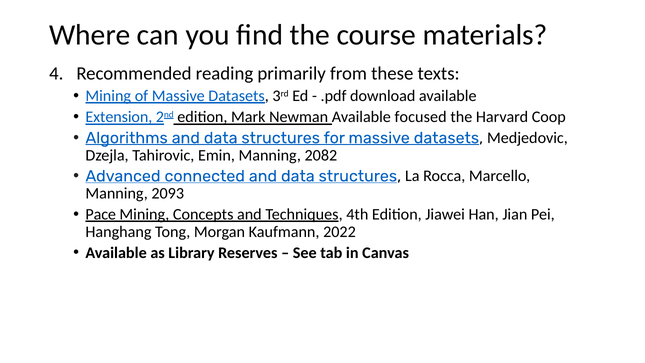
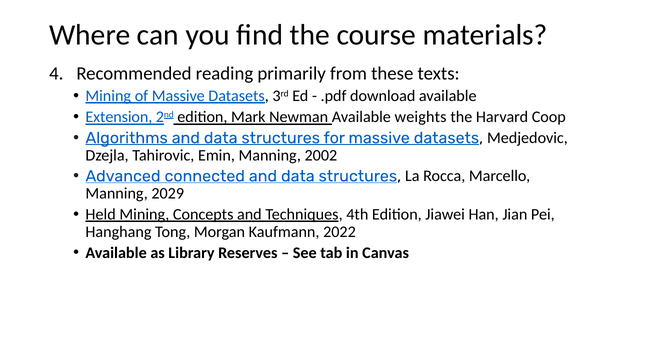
focused: focused -> weights (421, 117)
2082: 2082 -> 2002 (321, 155)
2093: 2093 -> 2029 (168, 193)
Pace: Pace -> Held (101, 214)
